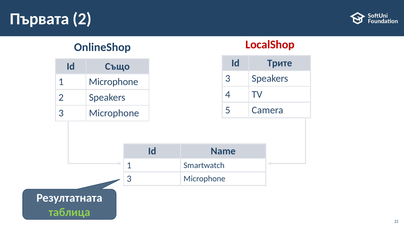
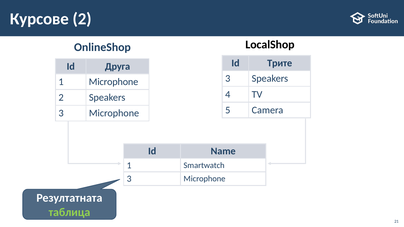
Първата: Първата -> Курсове (39, 19)
LocalShop colour: red -> black (270, 45)
Също: Също -> Друга (118, 66)
